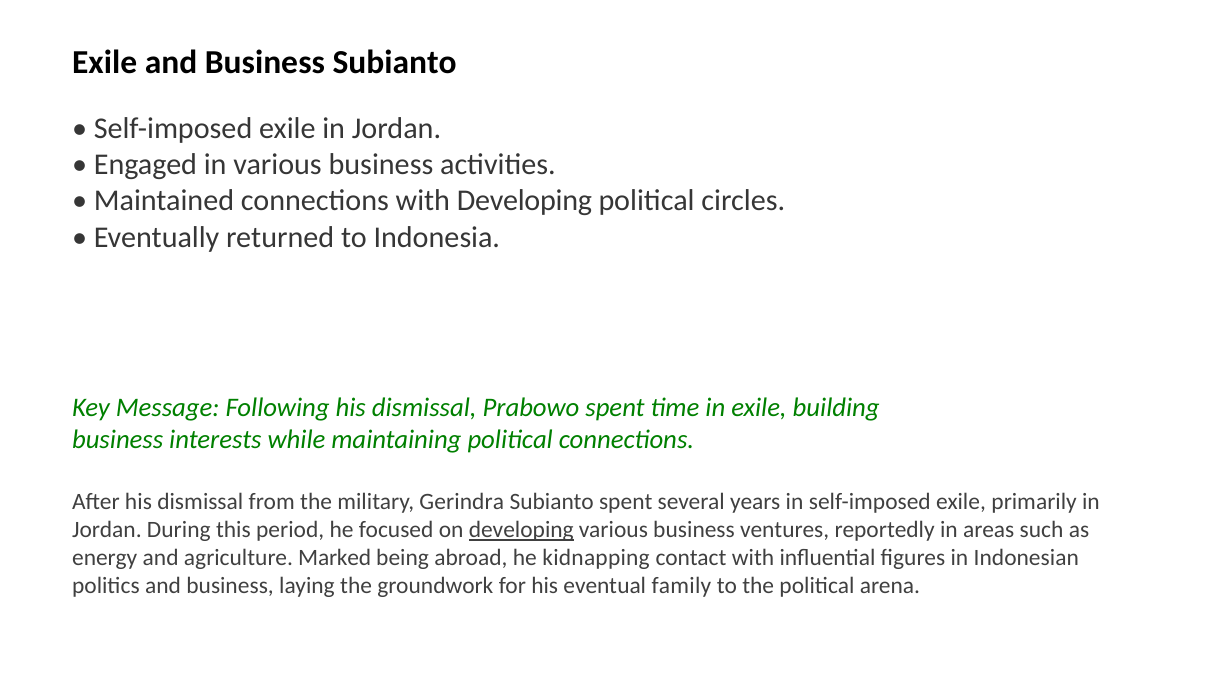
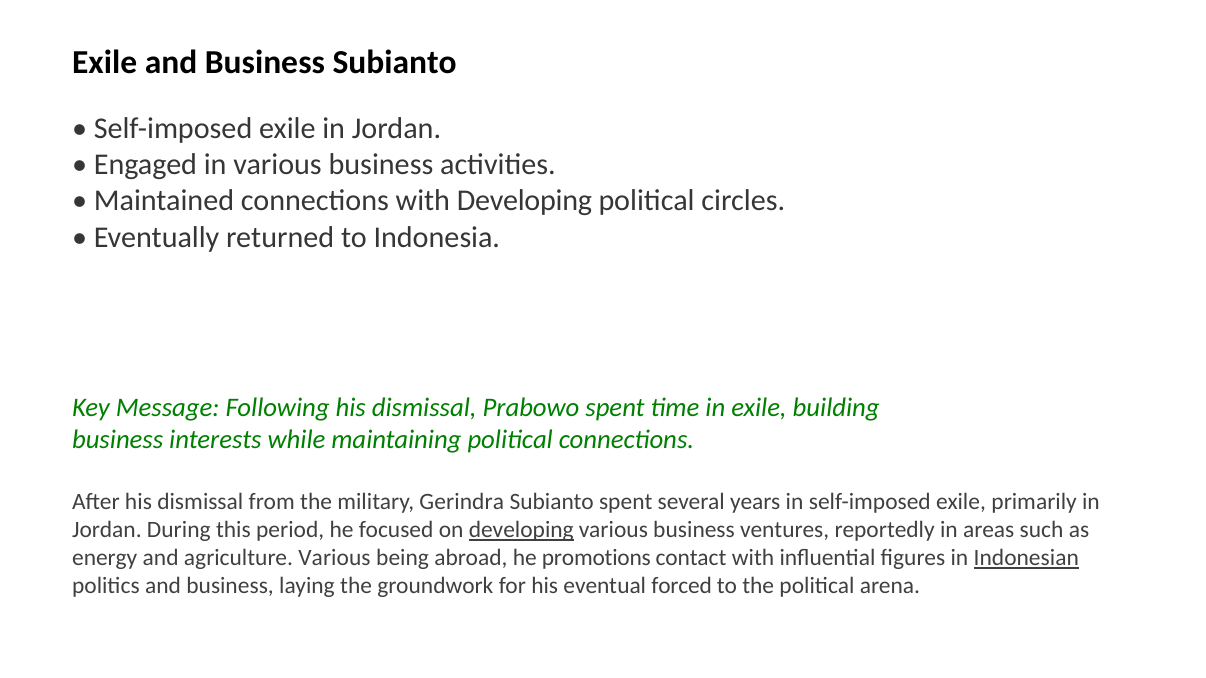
agriculture Marked: Marked -> Various (334, 558)
kidnapping: kidnapping -> promotions (596, 558)
Indonesian underline: none -> present (1026, 558)
family: family -> forced (682, 587)
